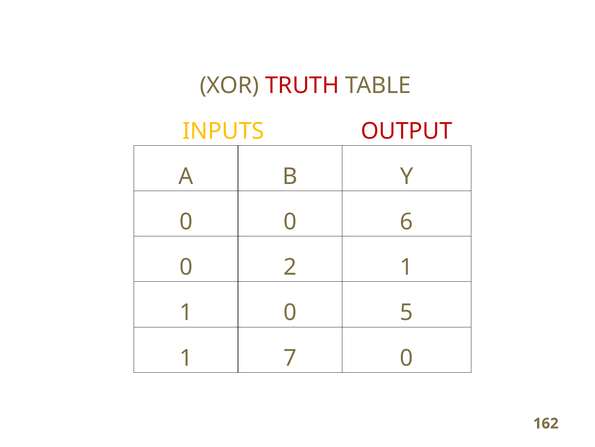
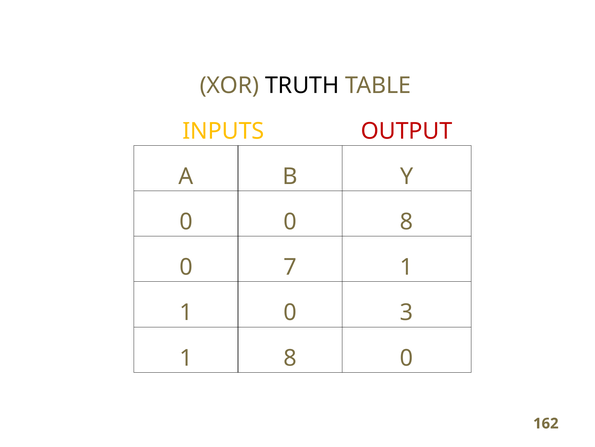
TRUTH colour: red -> black (302, 85)
0 6: 6 -> 8 (407, 221)
2: 2 -> 7 (290, 267)
5: 5 -> 3 (407, 312)
1 7: 7 -> 8 (290, 357)
